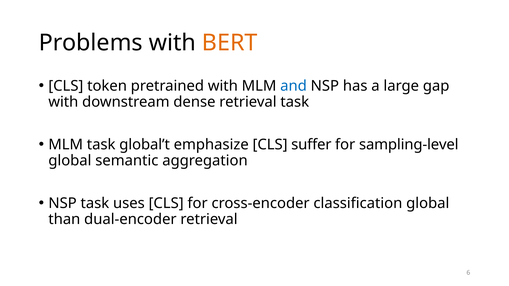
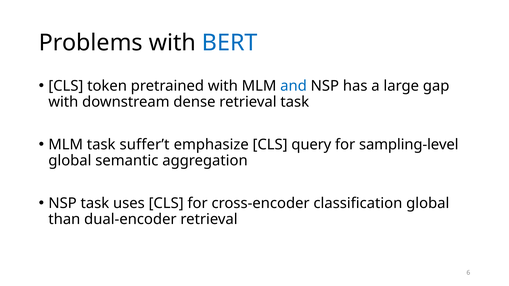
BERT colour: orange -> blue (230, 43)
global’t: global’t -> suffer’t (145, 145)
suffer: suffer -> query (311, 145)
